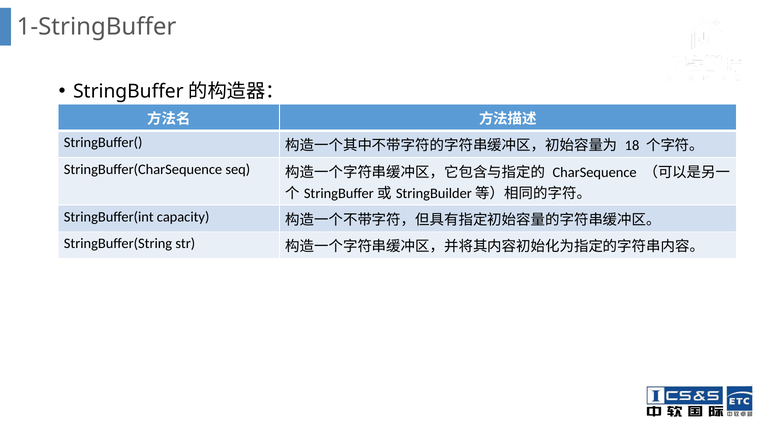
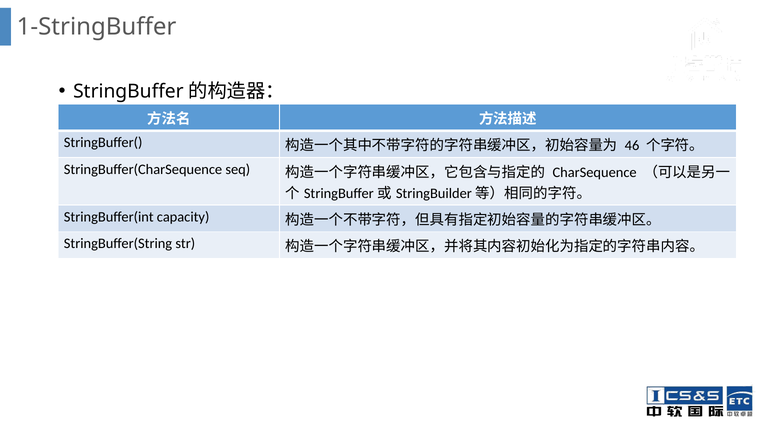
18: 18 -> 46 (632, 146)
